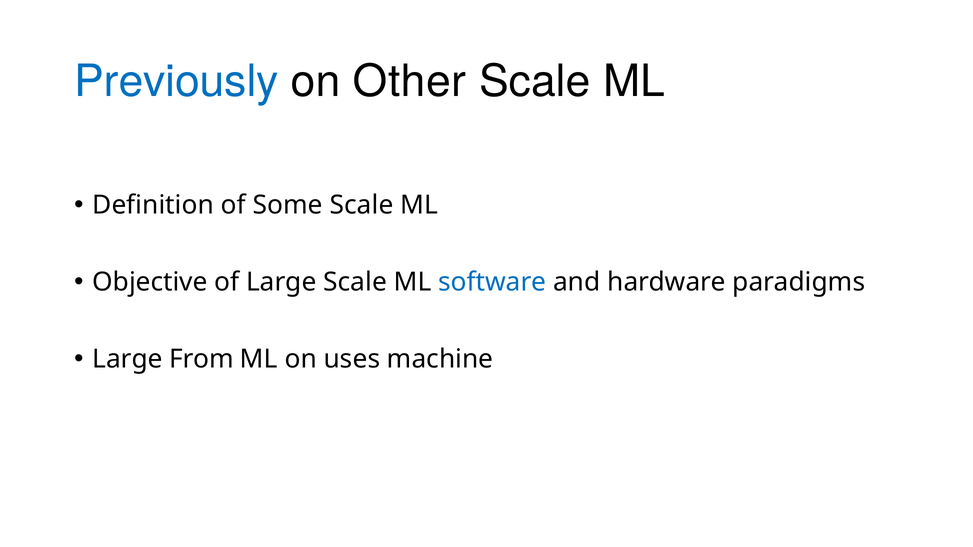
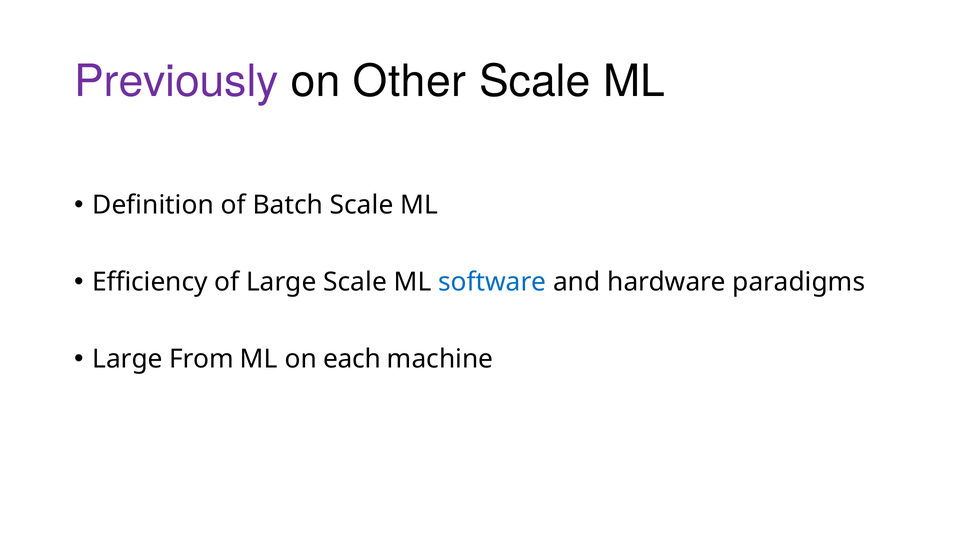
Previously colour: blue -> purple (176, 82)
Some: Some -> Batch (288, 205)
Objective: Objective -> Efficiency (150, 282)
uses: uses -> each (352, 359)
